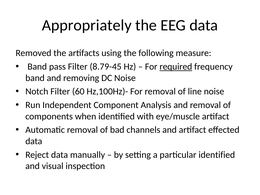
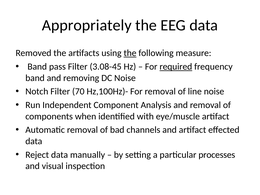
the underline: none -> present (130, 53)
8.79-45: 8.79-45 -> 3.08-45 (106, 67)
60: 60 -> 70 (78, 91)
particular identified: identified -> processes (217, 155)
